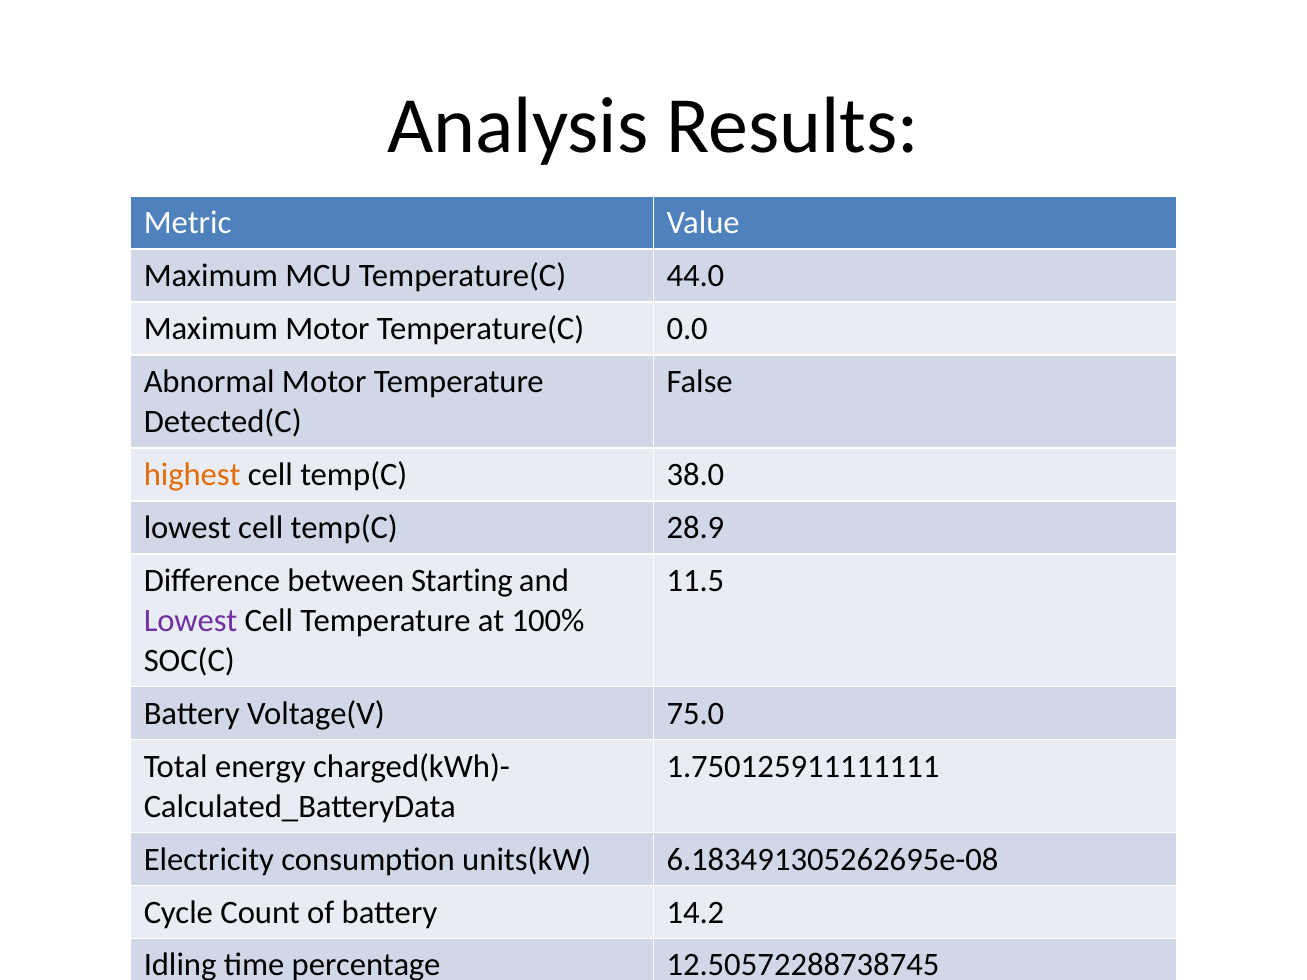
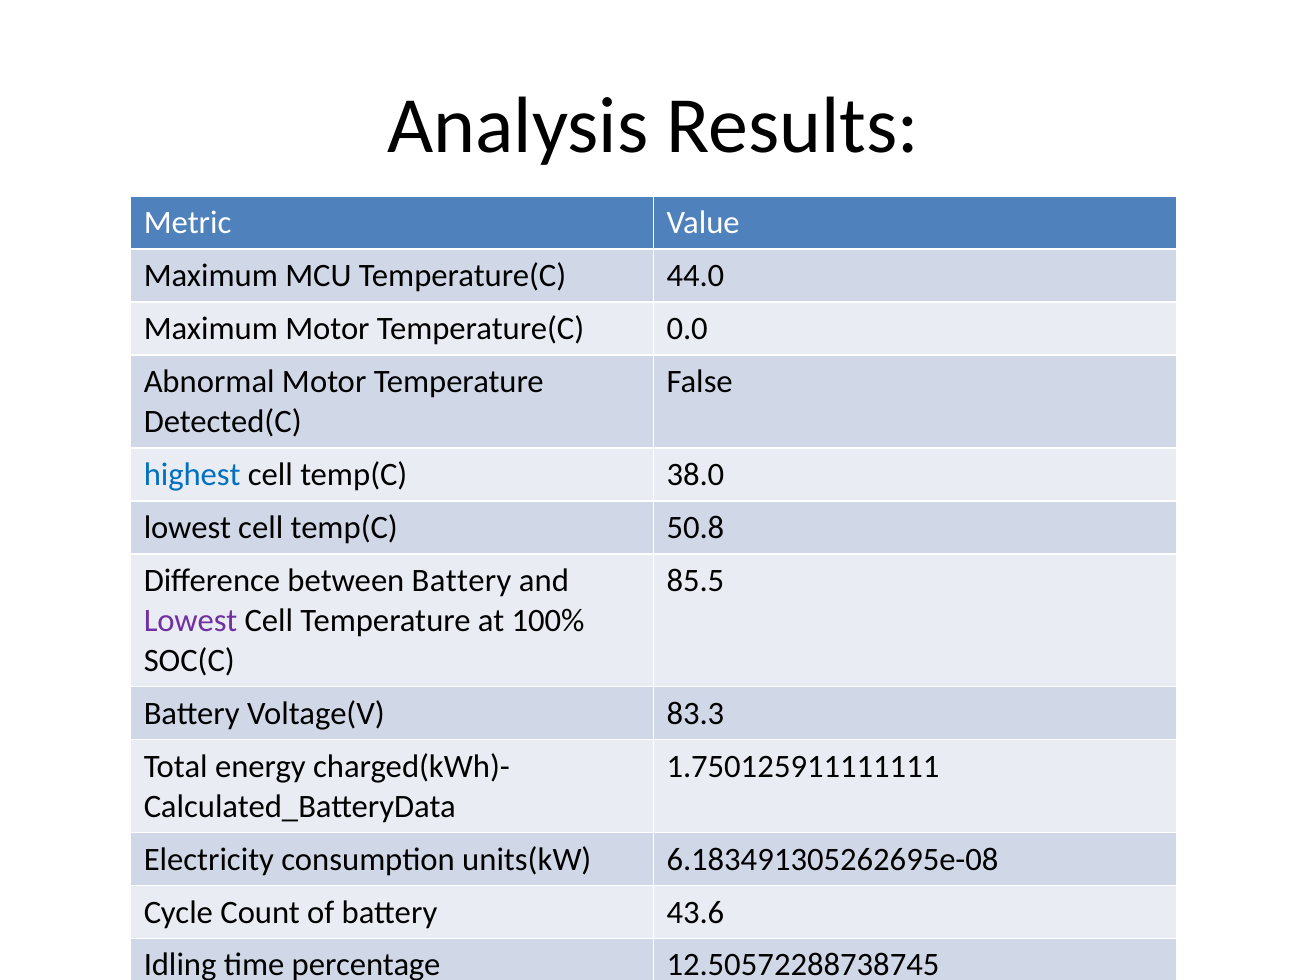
highest colour: orange -> blue (192, 475)
28.9: 28.9 -> 50.8 (695, 528)
between Starting: Starting -> Battery (462, 581)
11.5: 11.5 -> 85.5 (695, 581)
75.0: 75.0 -> 83.3 (695, 714)
14.2: 14.2 -> 43.6 (695, 912)
